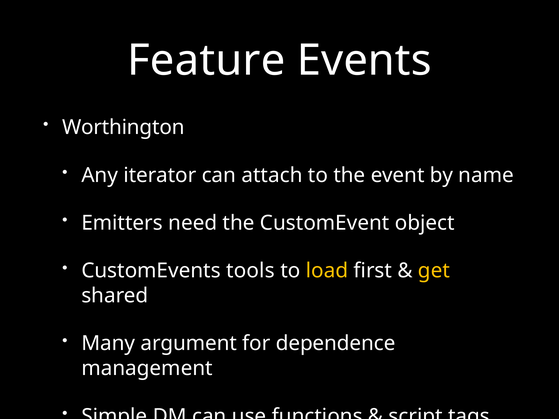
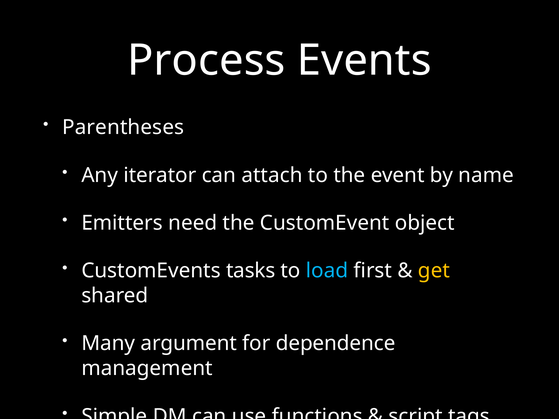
Feature: Feature -> Process (206, 60)
Worthington: Worthington -> Parentheses (123, 127)
tools: tools -> tasks (251, 271)
load colour: yellow -> light blue (327, 271)
